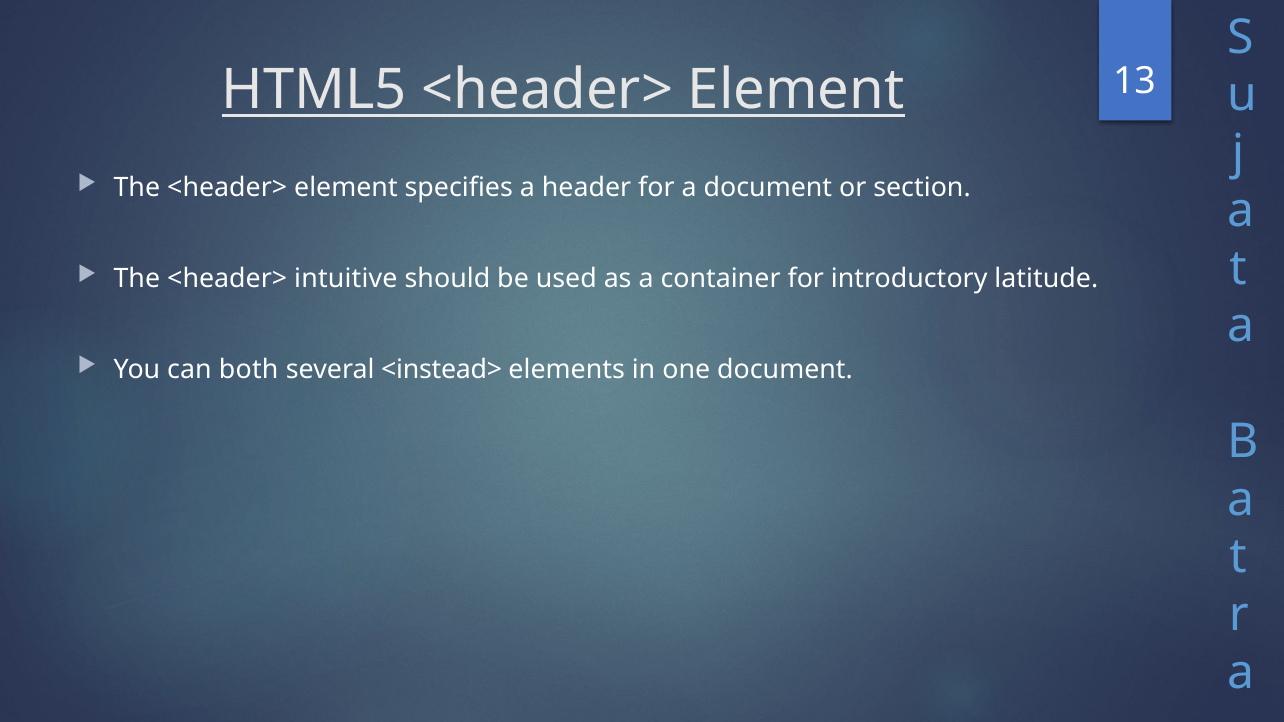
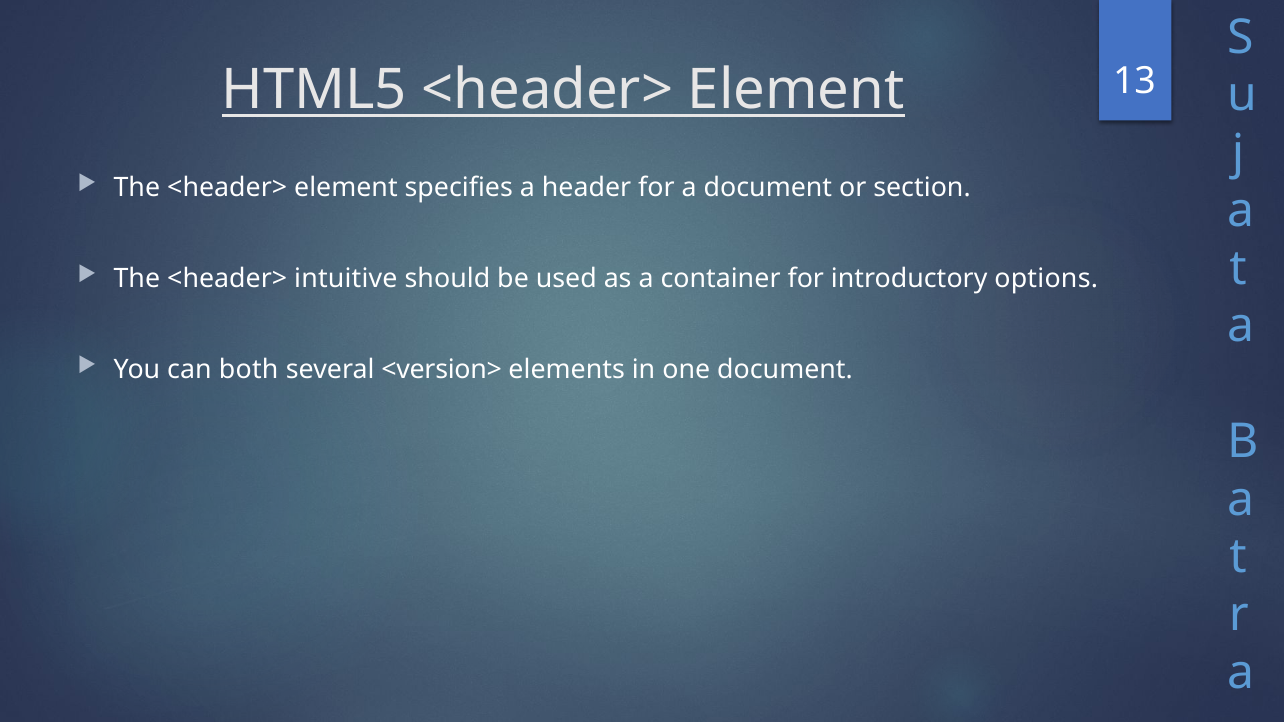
latitude: latitude -> options (1046, 278)
<instead>: <instead> -> <version> (442, 369)
